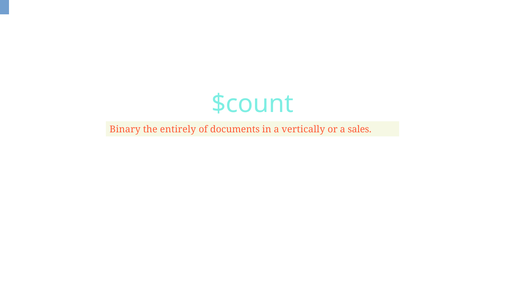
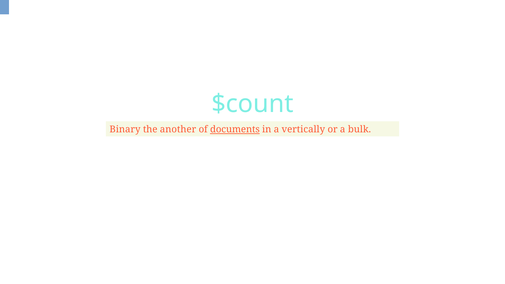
entirely: entirely -> another (178, 130)
documents underline: none -> present (235, 130)
sales: sales -> bulk (359, 130)
